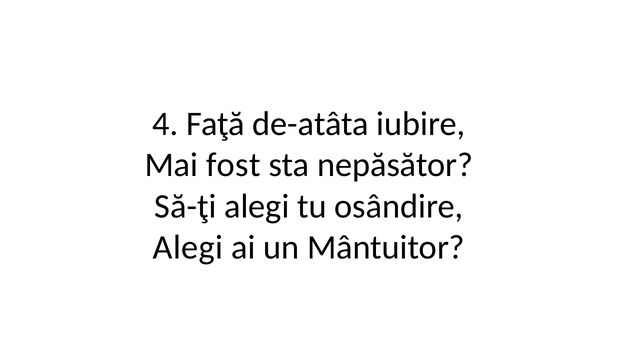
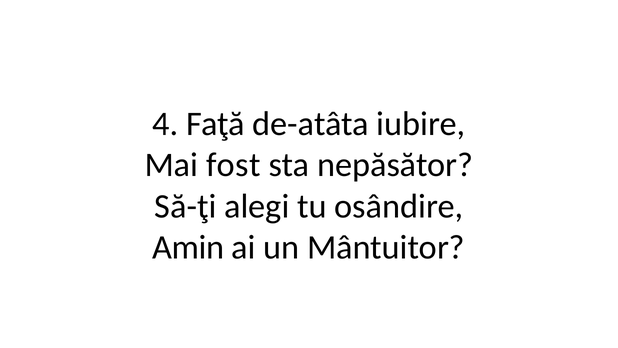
Alegi: Alegi -> Amin (188, 247)
